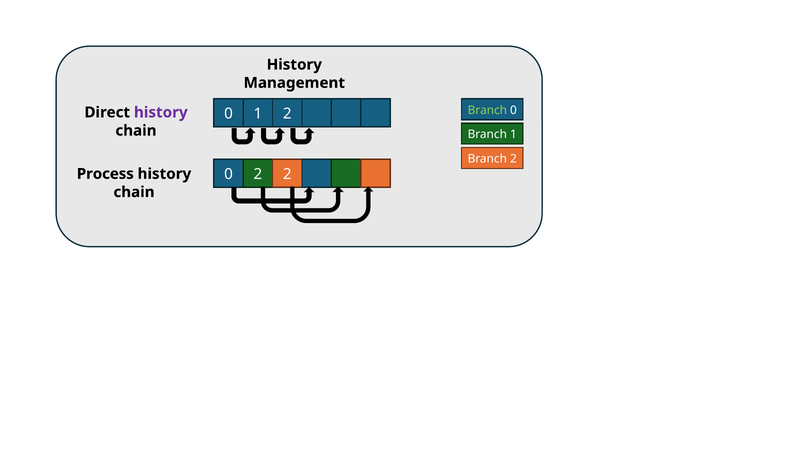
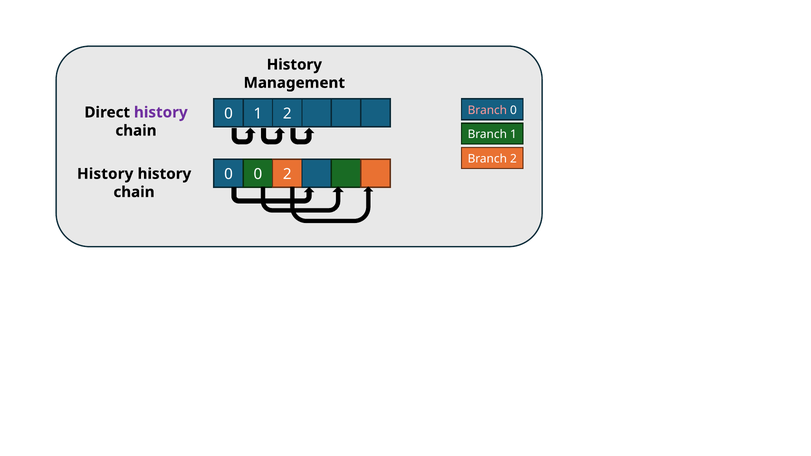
Branch colour: light green -> pink (487, 110)
0 2: 2 -> 0 (258, 174)
Process: Process -> History (105, 174)
